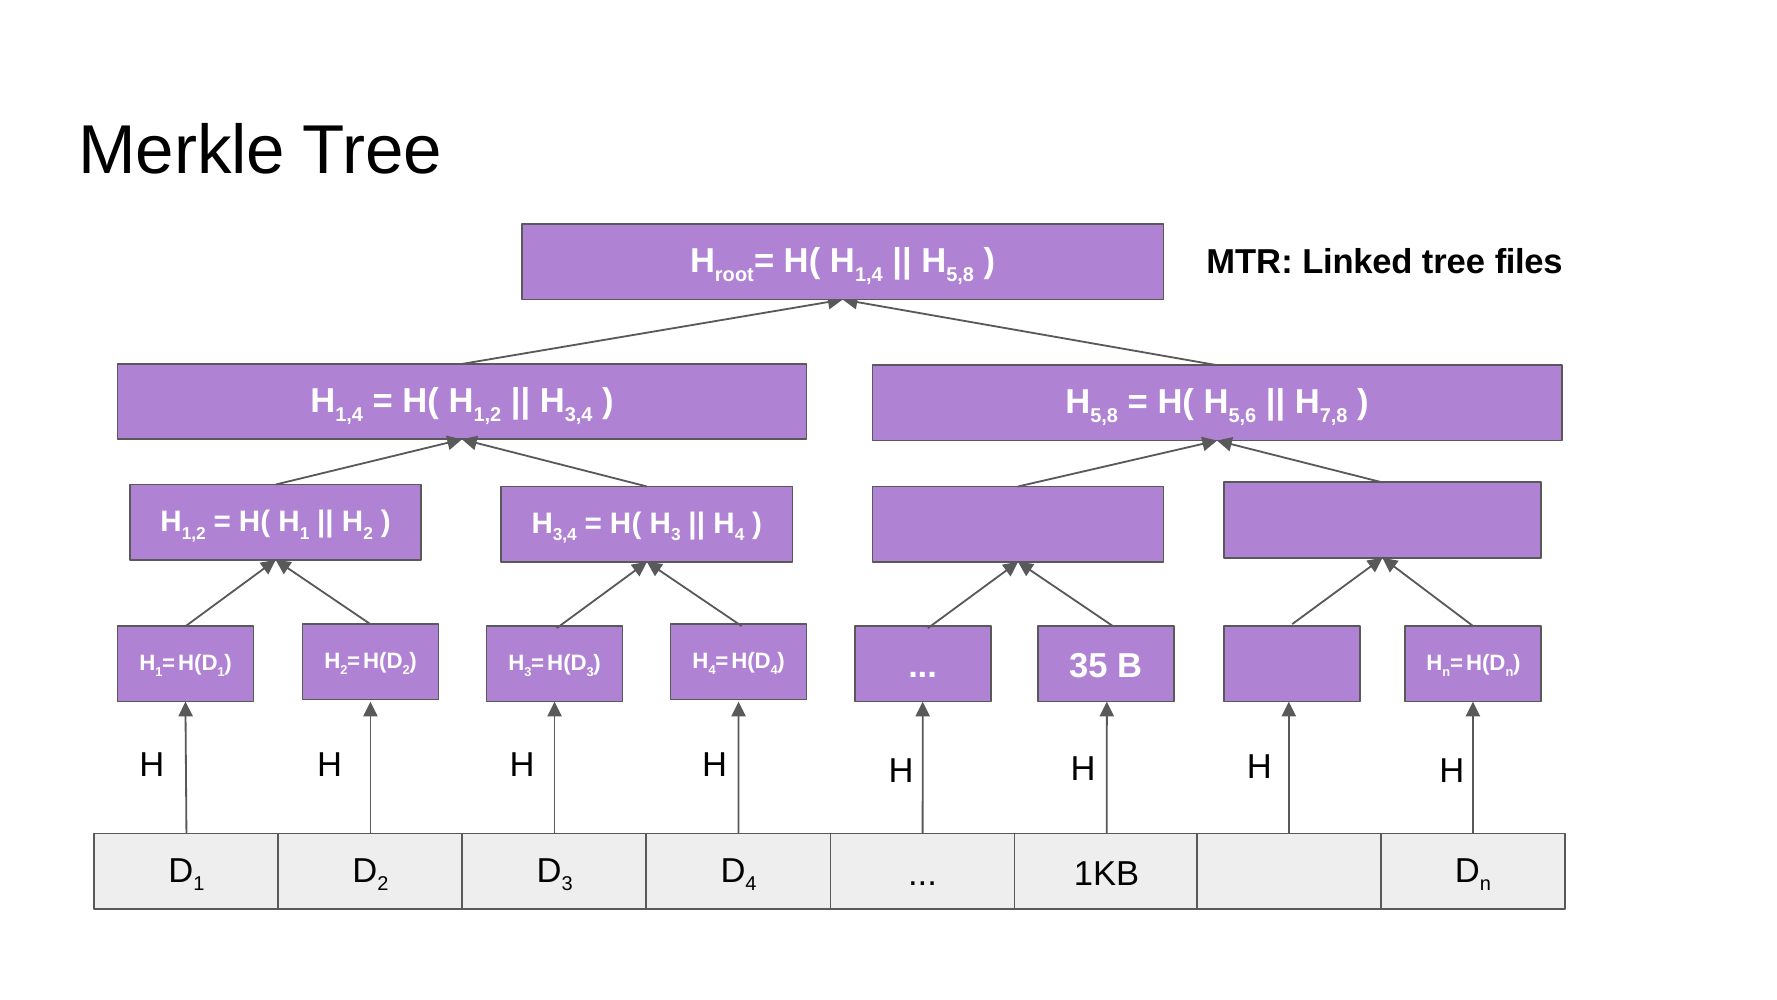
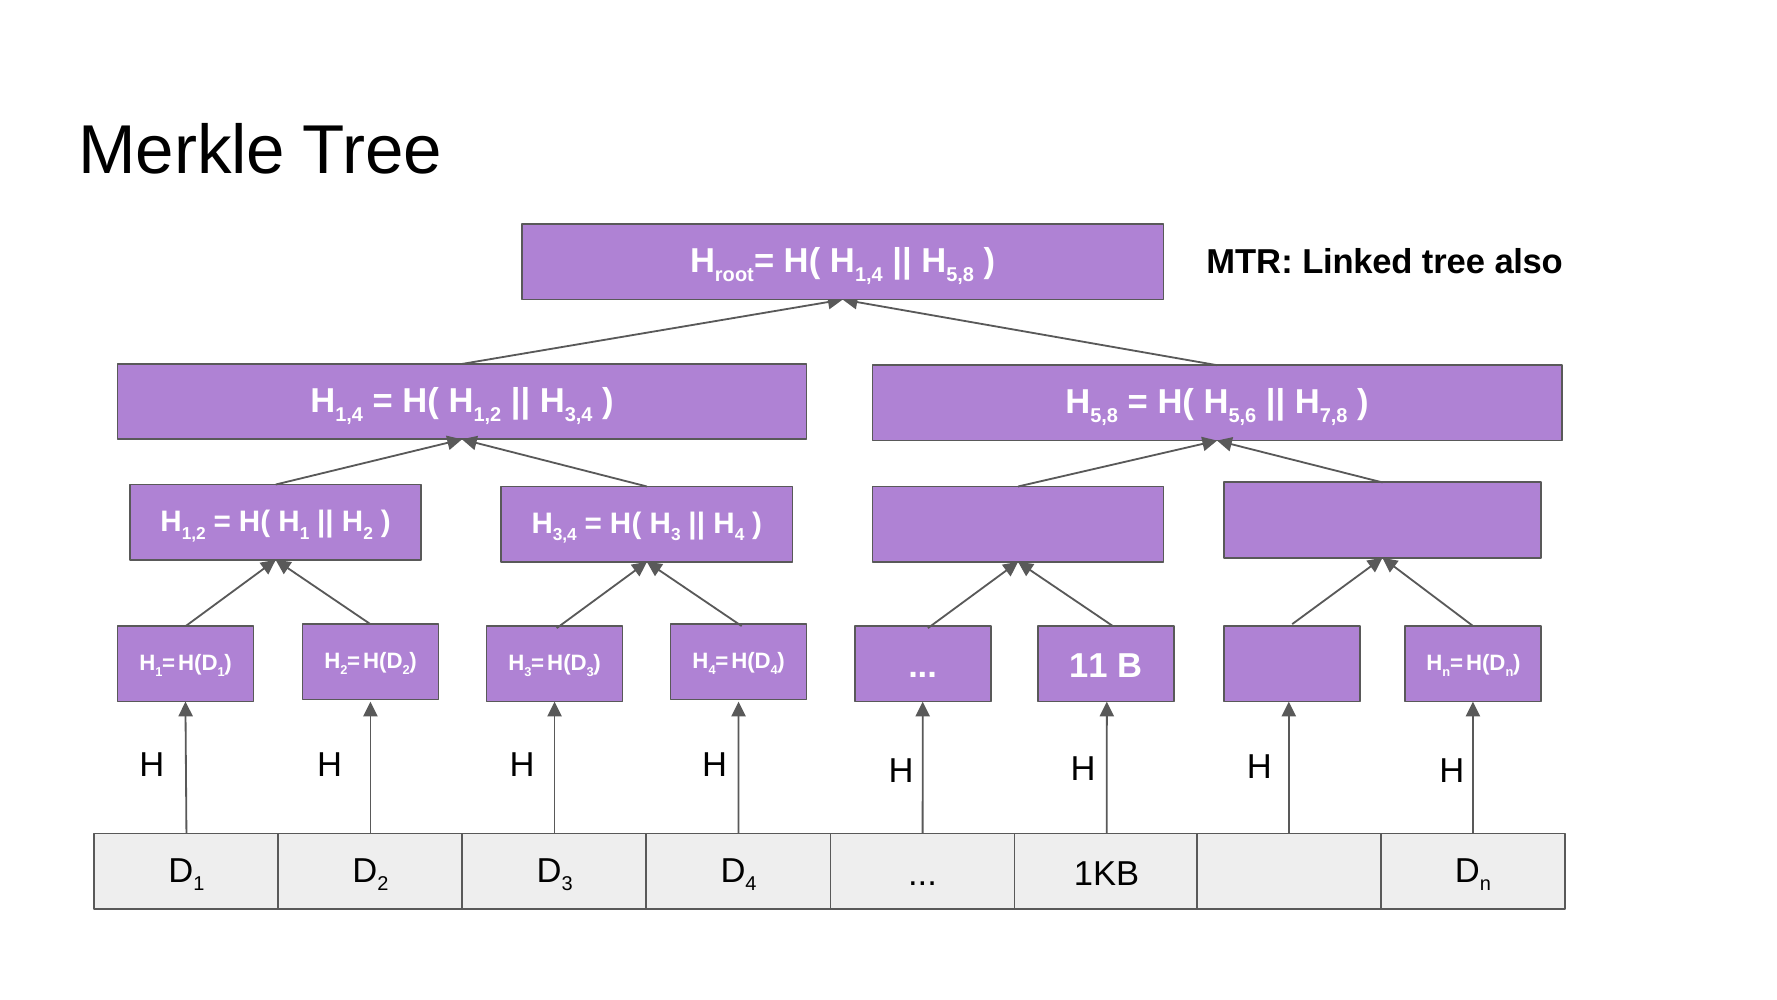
files: files -> also (1529, 262)
35: 35 -> 11 (1088, 666)
